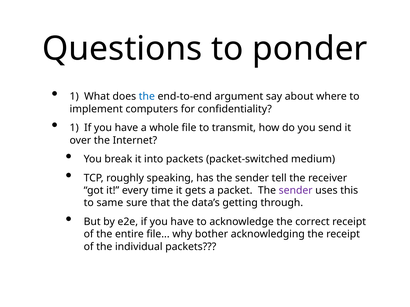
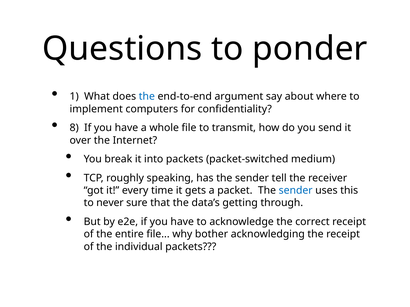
1: 1 -> 8 (74, 128)
sender colour: purple -> blue (296, 191)
same: same -> never (110, 203)
